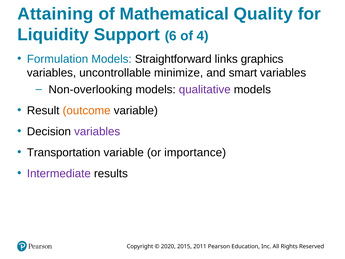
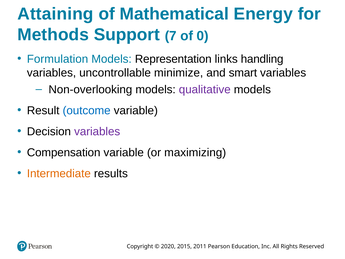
Quality: Quality -> Energy (263, 14)
Liquidity: Liquidity -> Methods (53, 35)
6: 6 -> 7 (171, 36)
4: 4 -> 0 (203, 36)
Straightforward: Straightforward -> Representation (173, 59)
graphics: graphics -> handling (262, 59)
outcome colour: orange -> blue (87, 110)
Transportation: Transportation -> Compensation (64, 152)
importance: importance -> maximizing (195, 152)
Intermediate colour: purple -> orange (59, 173)
